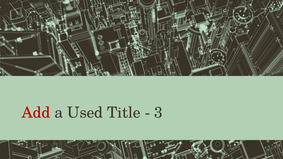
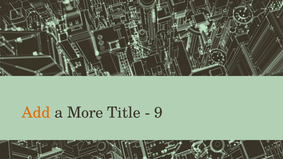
Add colour: red -> orange (36, 113)
Used: Used -> More (85, 113)
3: 3 -> 9 (158, 113)
